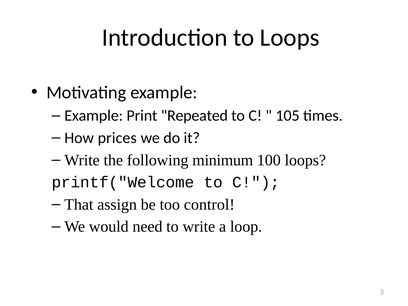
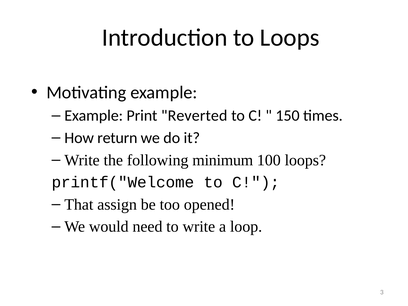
Repeated: Repeated -> Reverted (194, 116)
105: 105 -> 150 (288, 116)
prices: prices -> return (117, 138)
control: control -> opened (209, 204)
